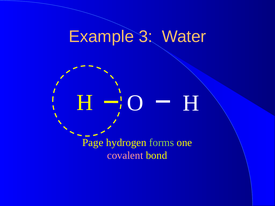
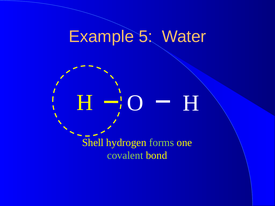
3: 3 -> 5 (146, 37)
Page: Page -> Shell (93, 143)
covalent colour: pink -> light green (125, 156)
